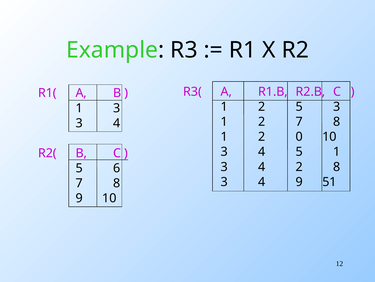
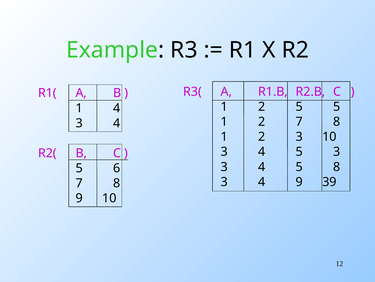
5 3: 3 -> 5 (337, 106)
3: 3 -> 4 (117, 108)
2 0: 0 -> 3 (299, 136)
5 1: 1 -> 3 (337, 151)
2: 2 -> 5 (299, 166)
51: 51 -> 39 (329, 181)
